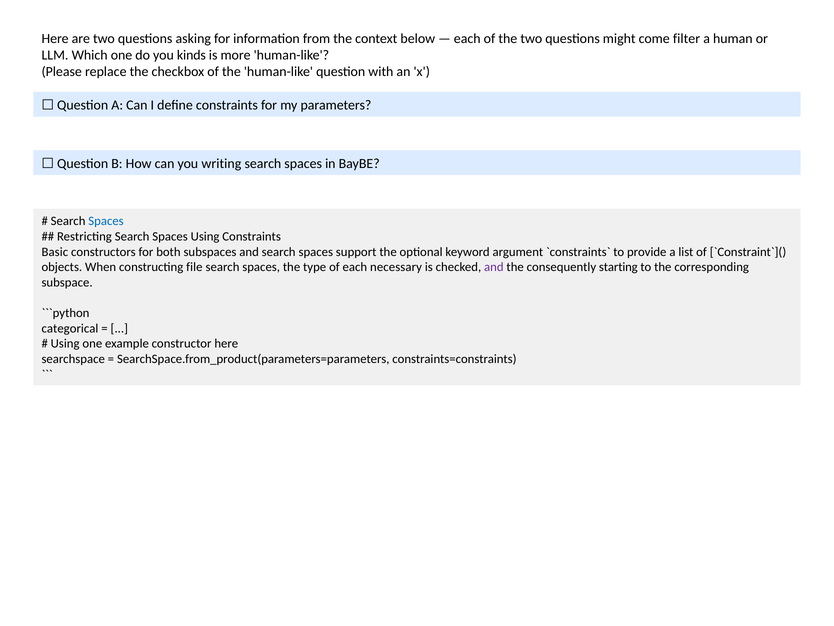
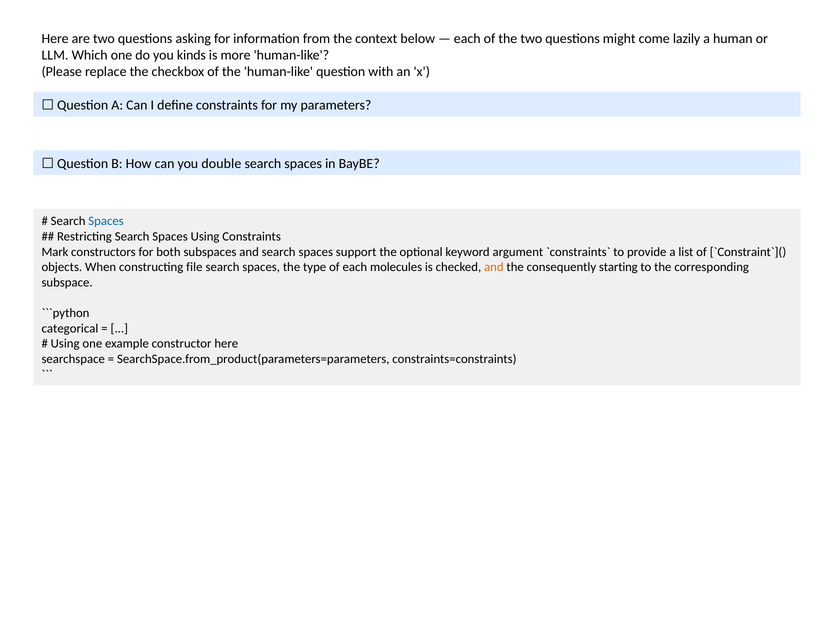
filter: filter -> lazily (687, 38)
writing: writing -> double (221, 163)
Basic: Basic -> Mark (55, 252)
necessary: necessary -> molecules (396, 267)
and colour: purple -> orange (494, 267)
